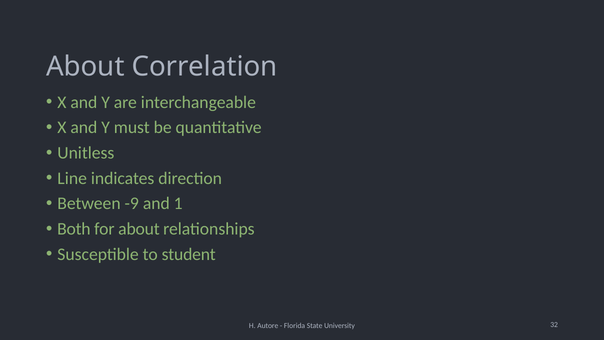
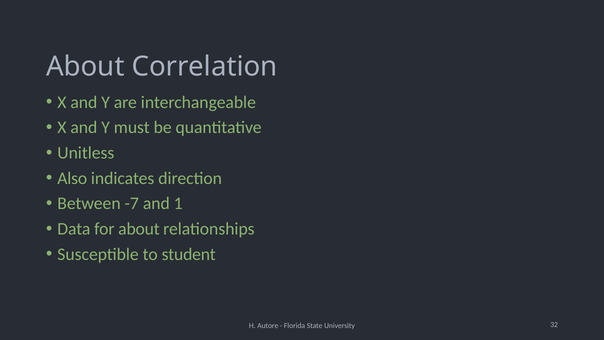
Line: Line -> Also (72, 178)
-9: -9 -> -7 (132, 203)
Both: Both -> Data (74, 229)
